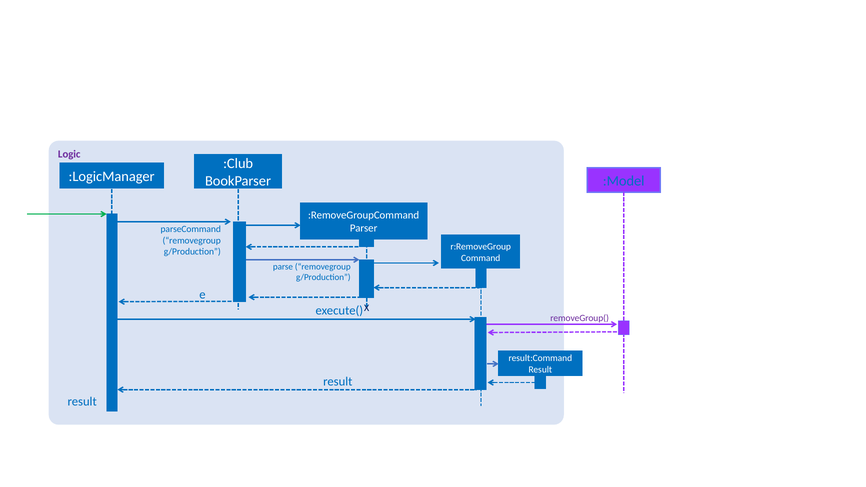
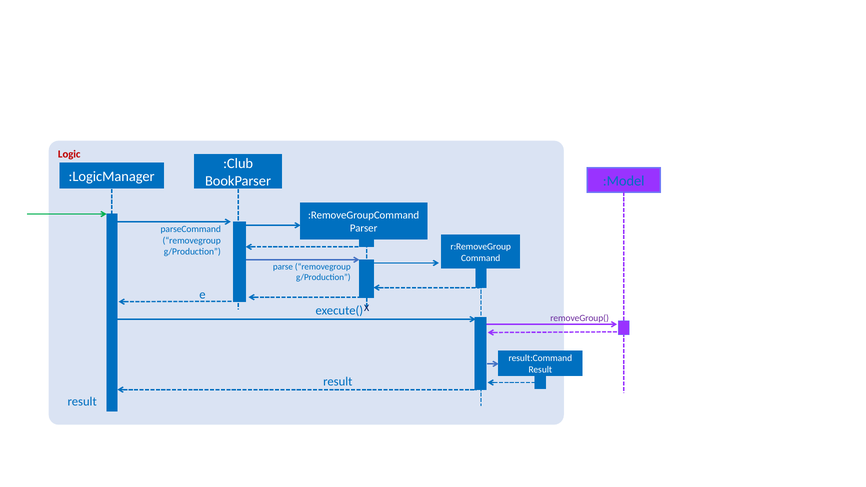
Logic colour: purple -> red (69, 154)
